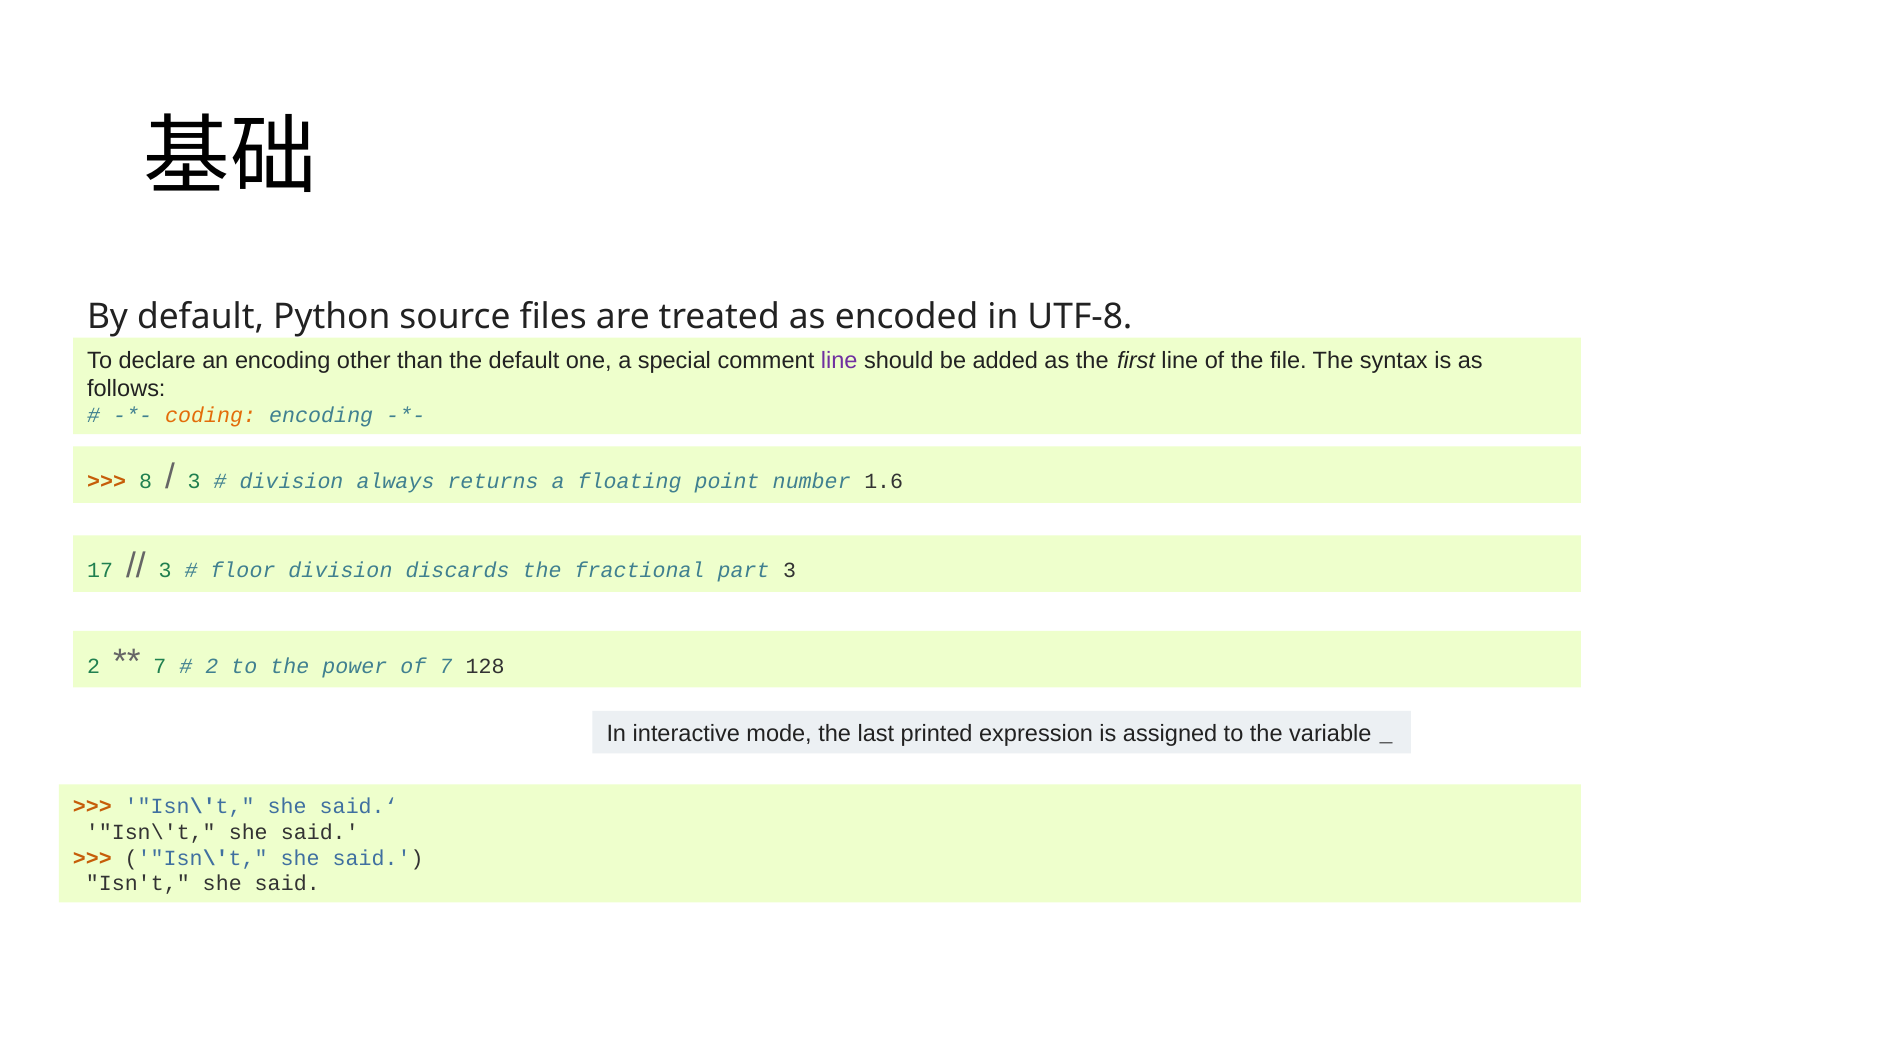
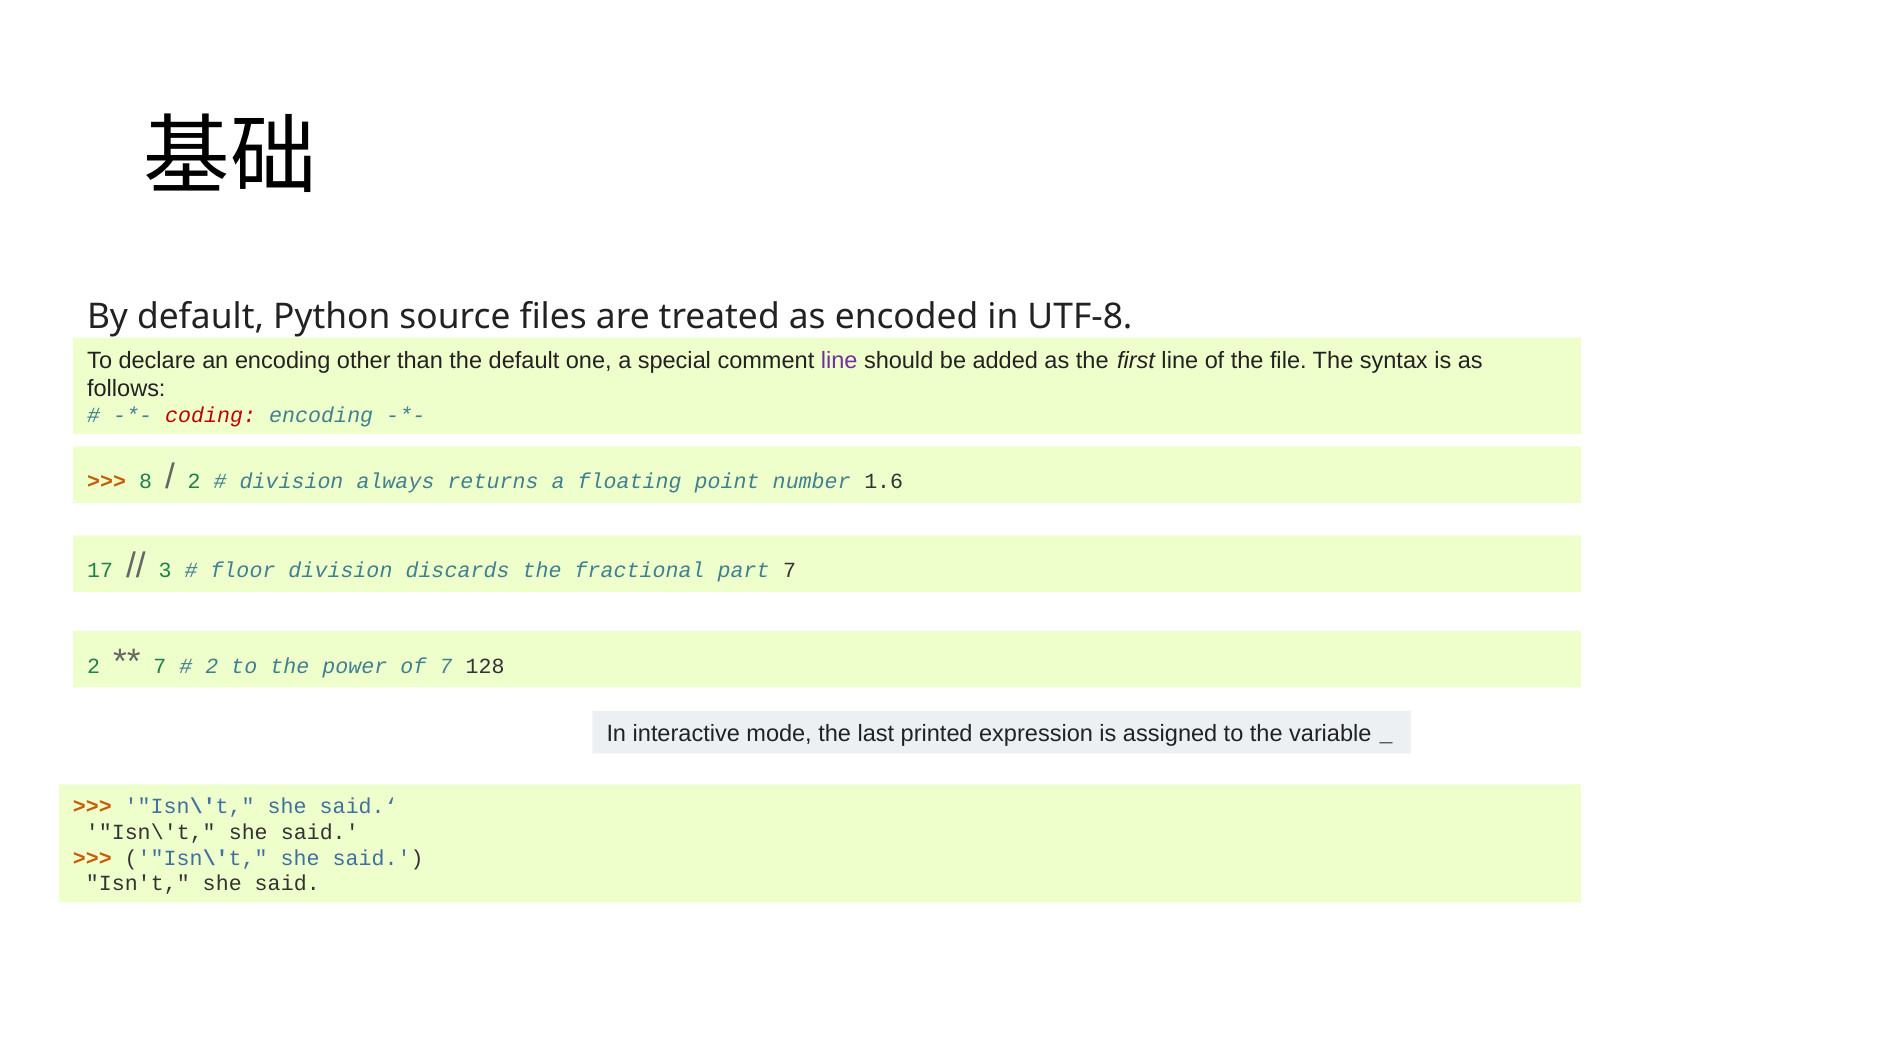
coding colour: orange -> red (211, 416)
3: 3 -> 2 (194, 482)
part 3: 3 -> 7 (790, 570)
